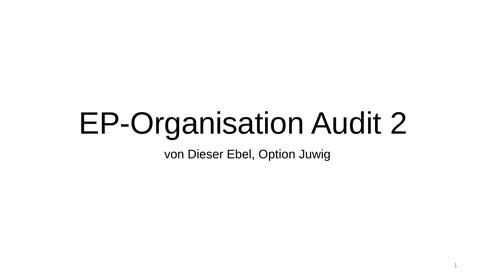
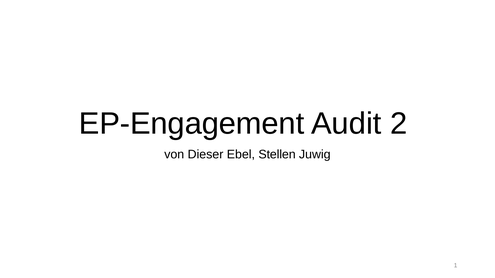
EP-Organisation: EP-Organisation -> EP-Engagement (192, 124)
Option: Option -> Stellen (277, 155)
